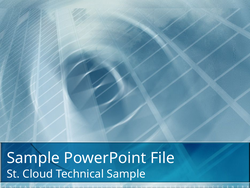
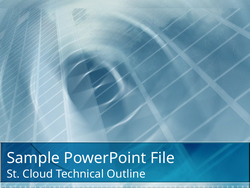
Technical Sample: Sample -> Outline (126, 174)
